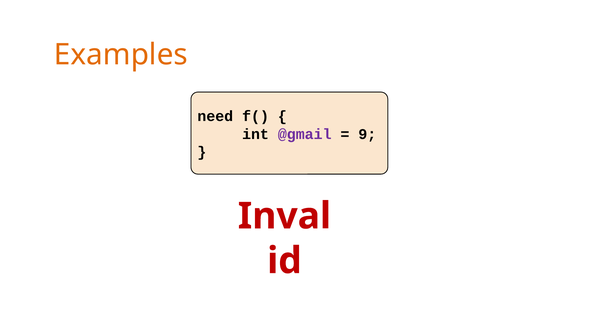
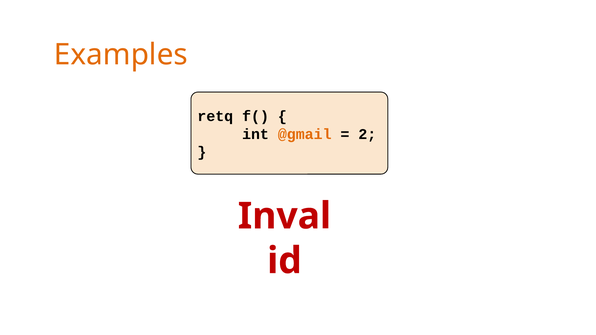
need: need -> retq (215, 116)
@gmail colour: purple -> orange (305, 134)
9: 9 -> 2 (367, 134)
